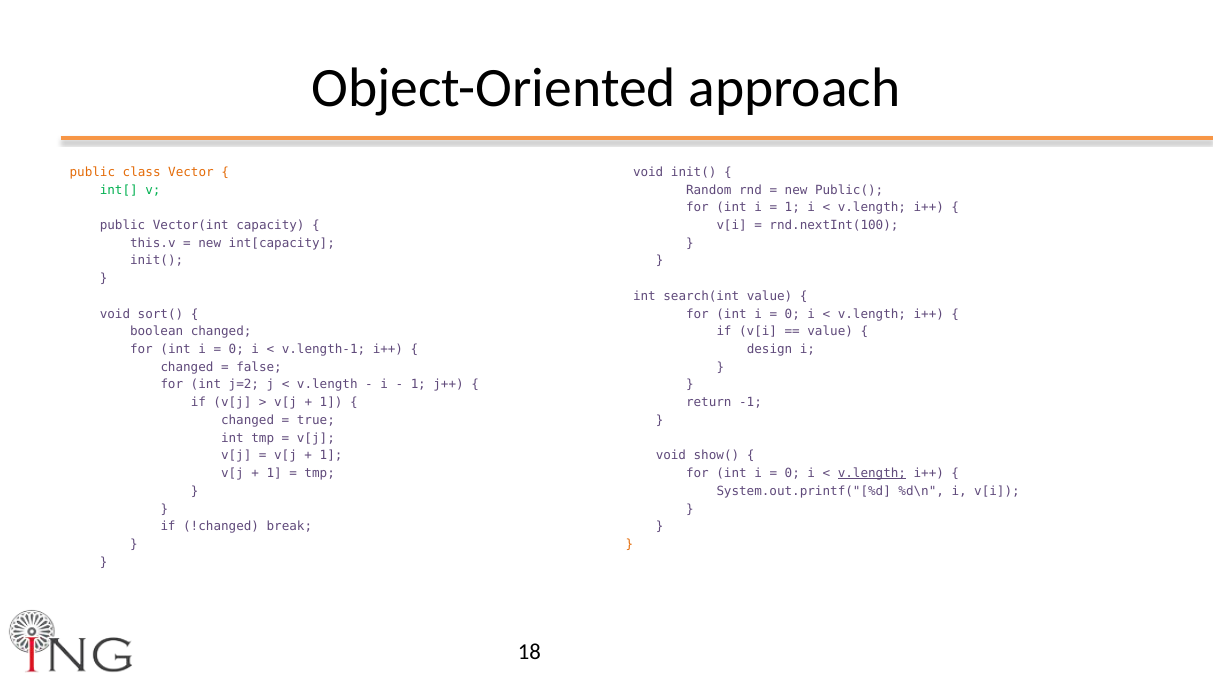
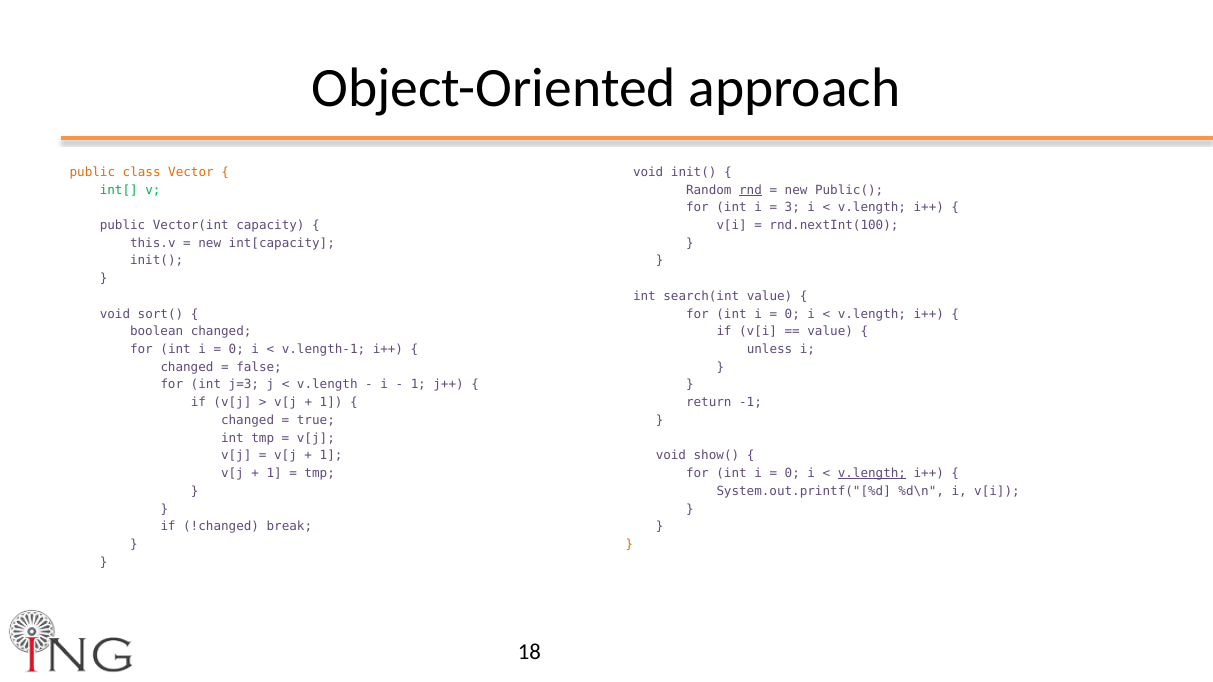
rnd underline: none -> present (751, 190)
1: 1 -> 3 (792, 208)
design: design -> unless (770, 350)
j=2: j=2 -> j=3 (244, 385)
